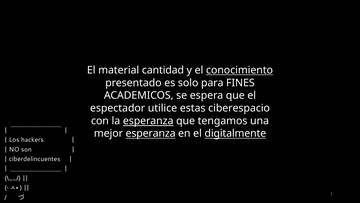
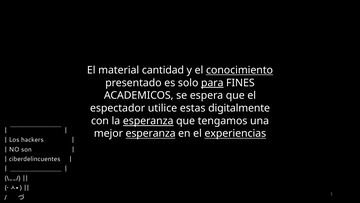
para underline: none -> present (212, 83)
ciberespacio: ciberespacio -> digitalmente (239, 108)
digitalmente: digitalmente -> experiencias (235, 133)
